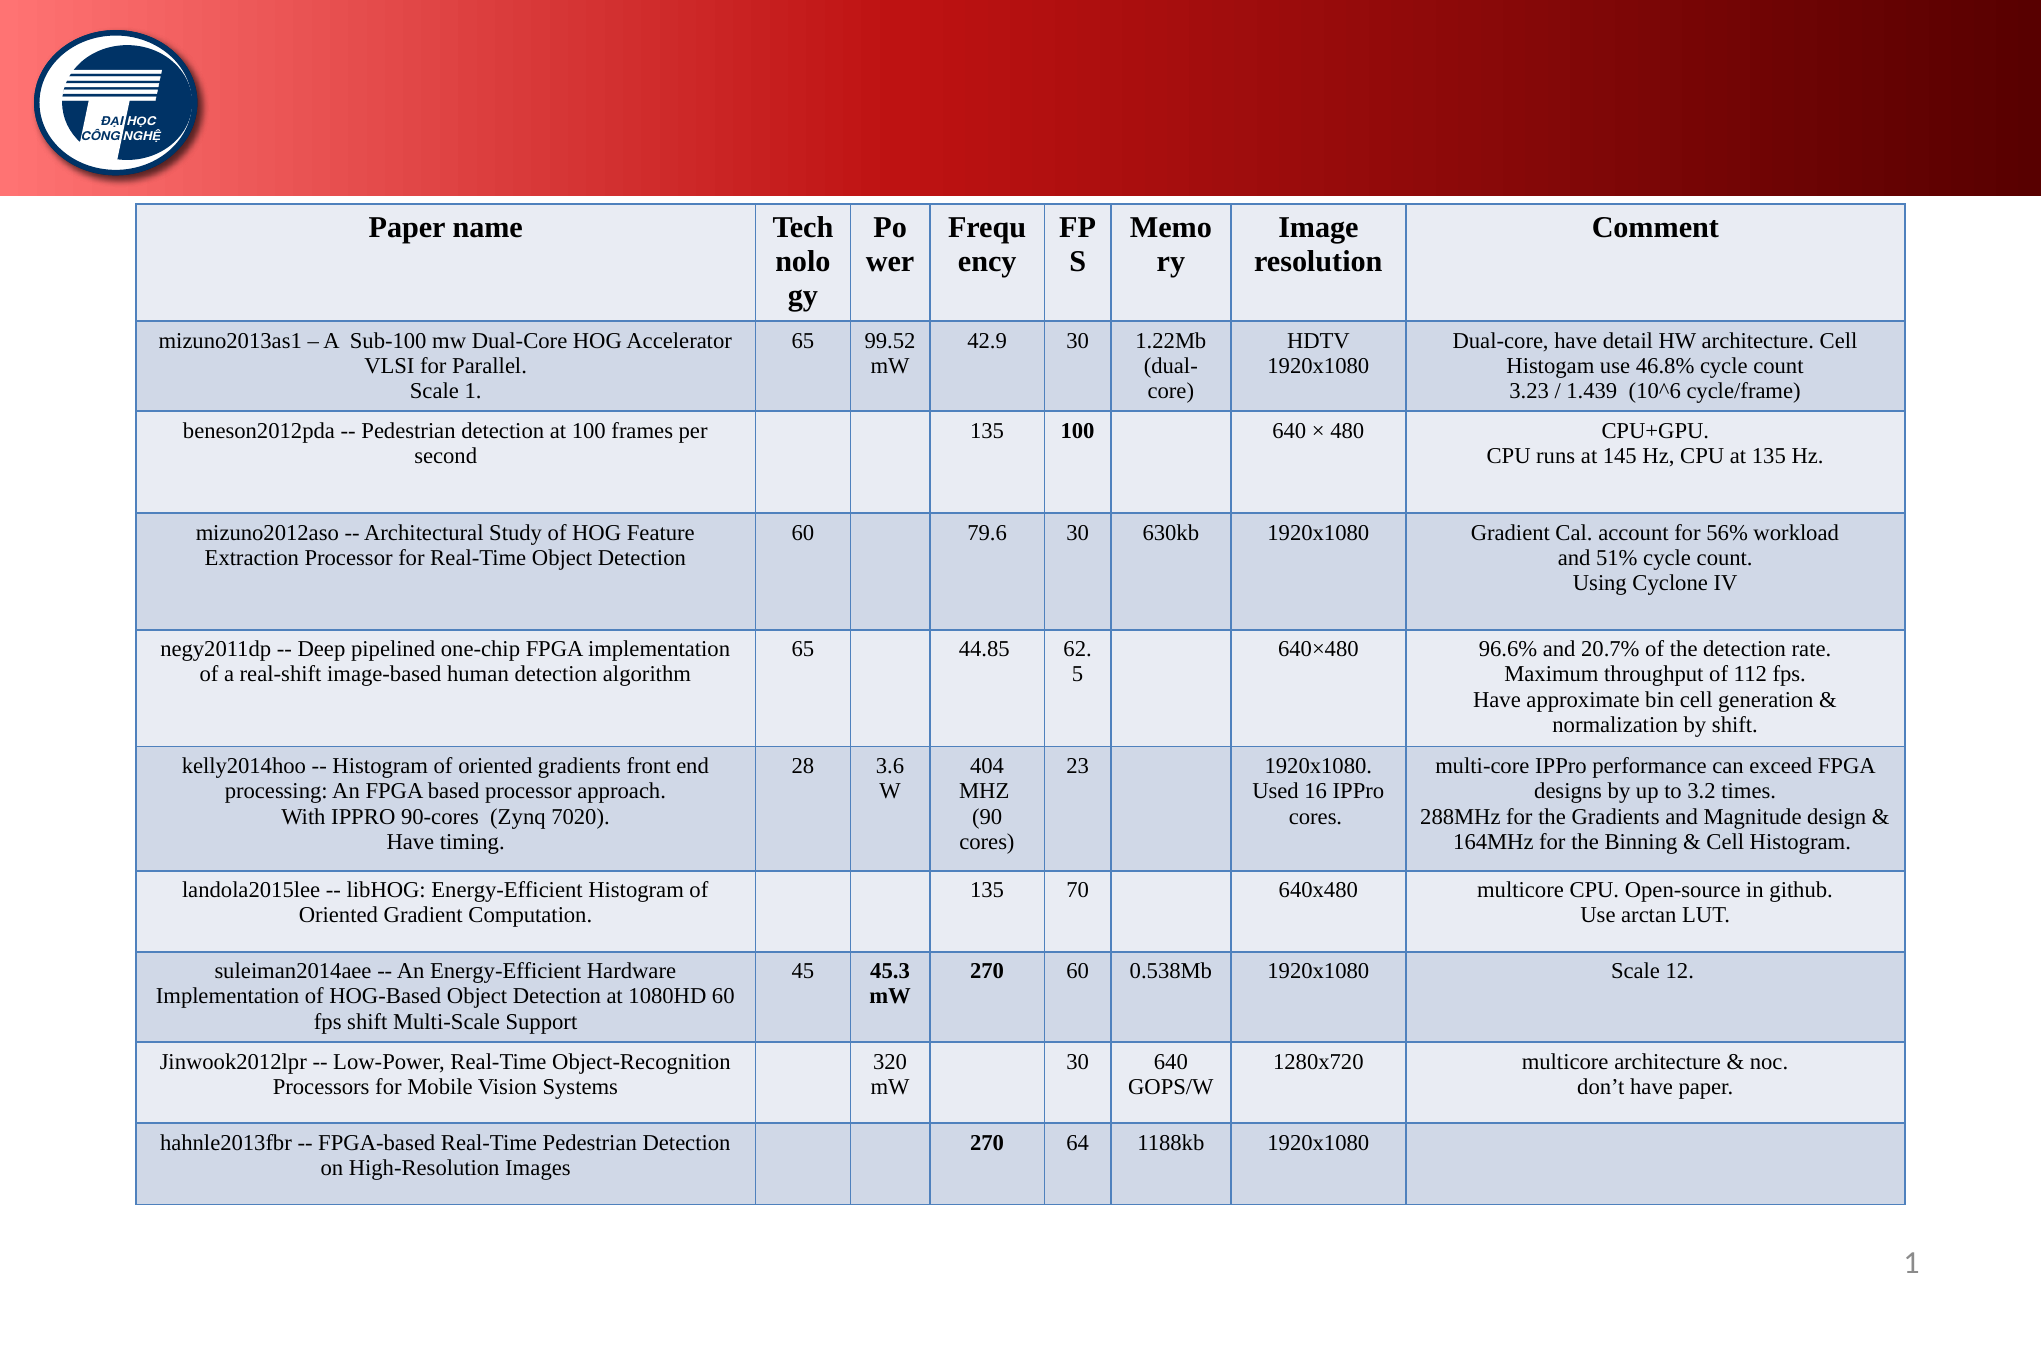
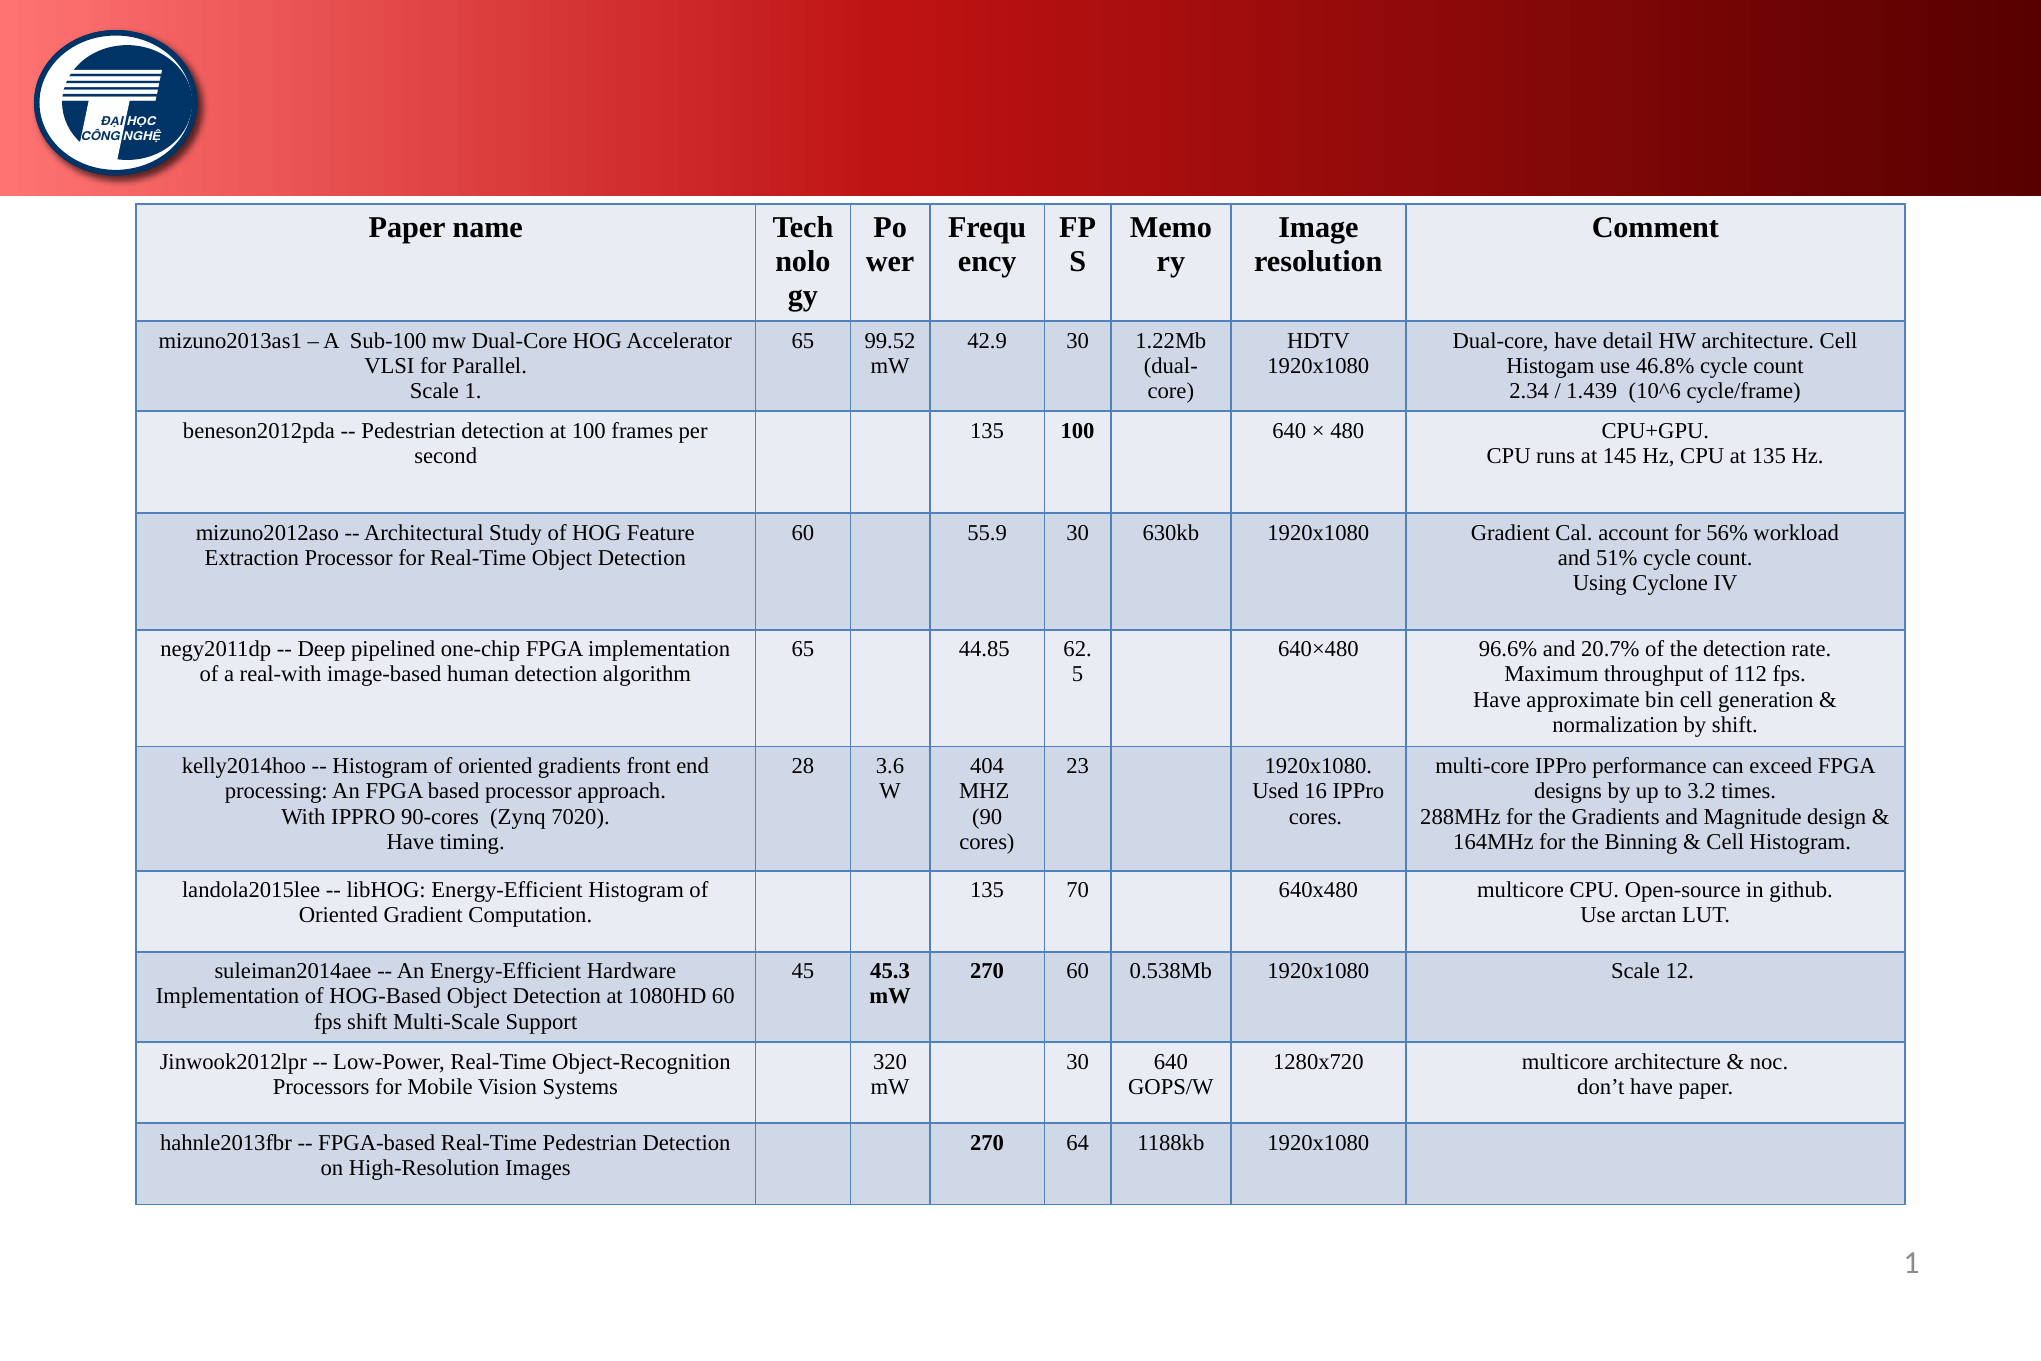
3.23: 3.23 -> 2.34 (1529, 391)
79.6: 79.6 -> 55.9 (987, 533)
real-shift: real-shift -> real-with (281, 674)
